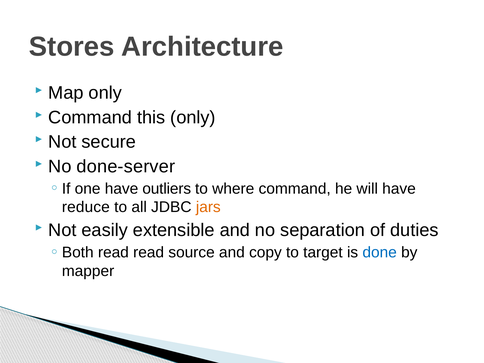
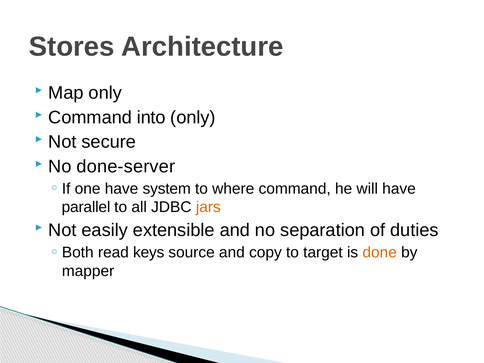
this: this -> into (151, 117)
outliers: outliers -> system (167, 189)
reduce: reduce -> parallel (86, 207)
read read: read -> keys (149, 252)
done colour: blue -> orange (380, 252)
